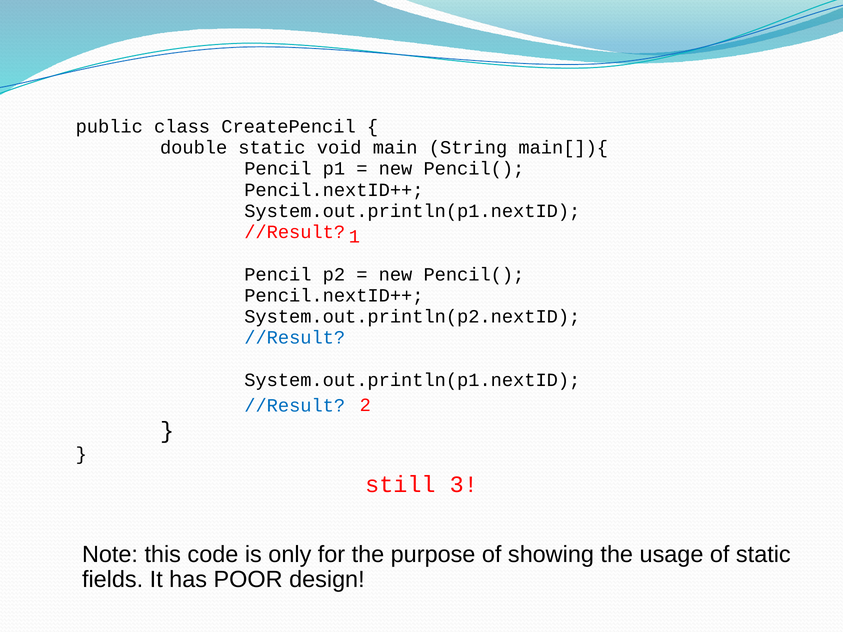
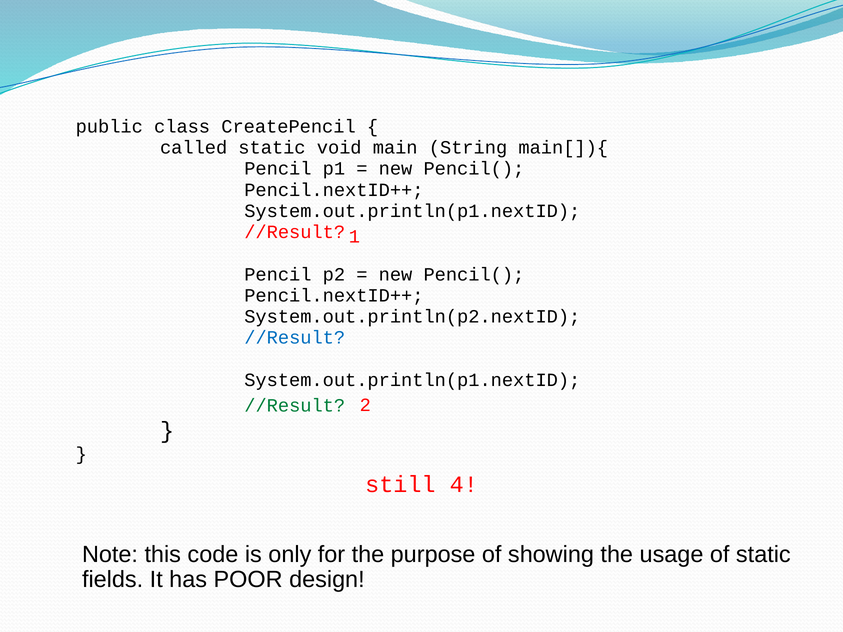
double: double -> called (194, 148)
//Result colour: blue -> green (295, 406)
3: 3 -> 4 (464, 485)
